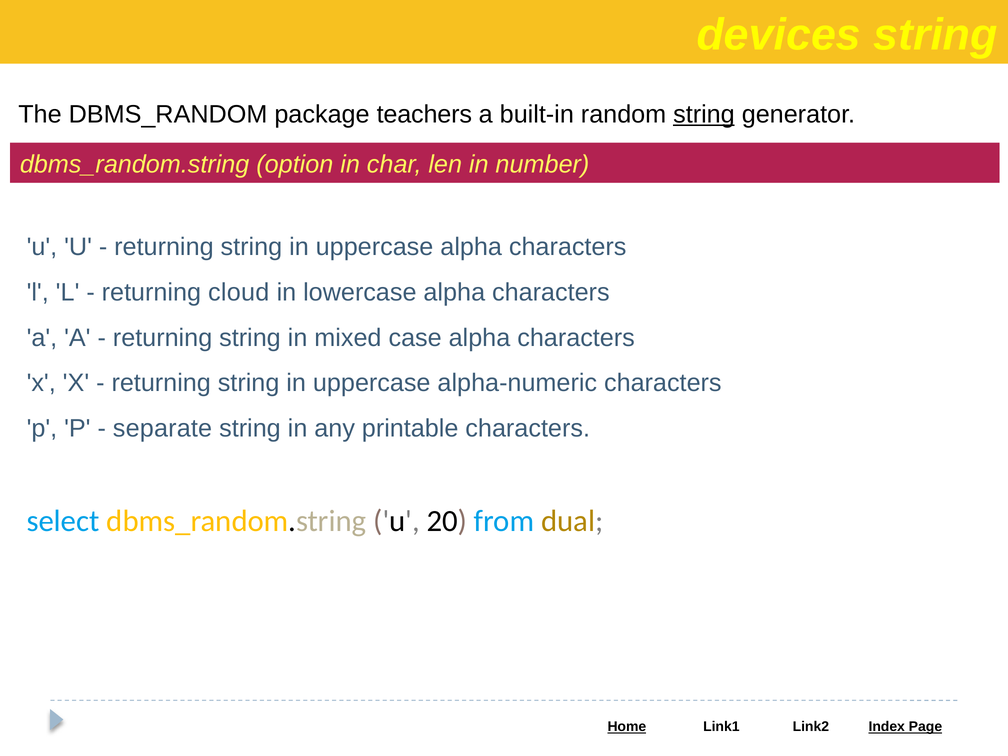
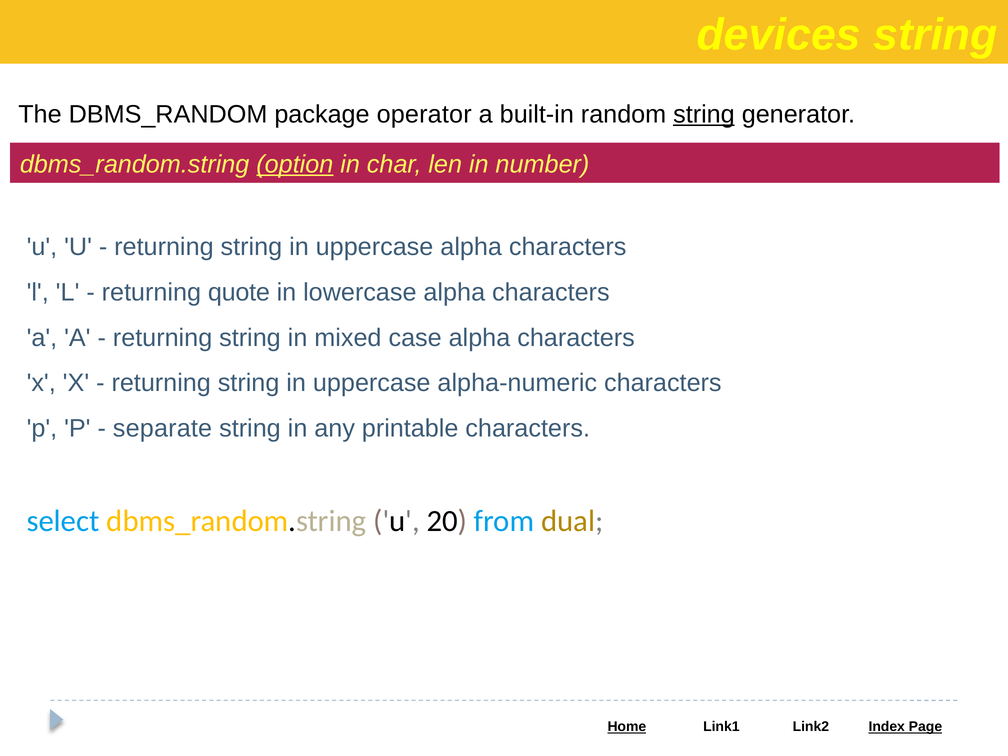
teachers: teachers -> operator (424, 114)
option underline: none -> present (295, 165)
cloud: cloud -> quote (239, 292)
